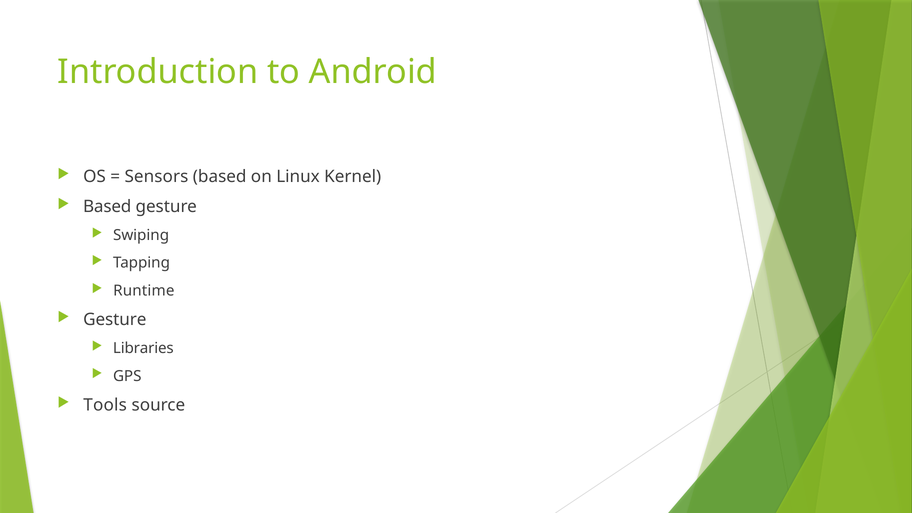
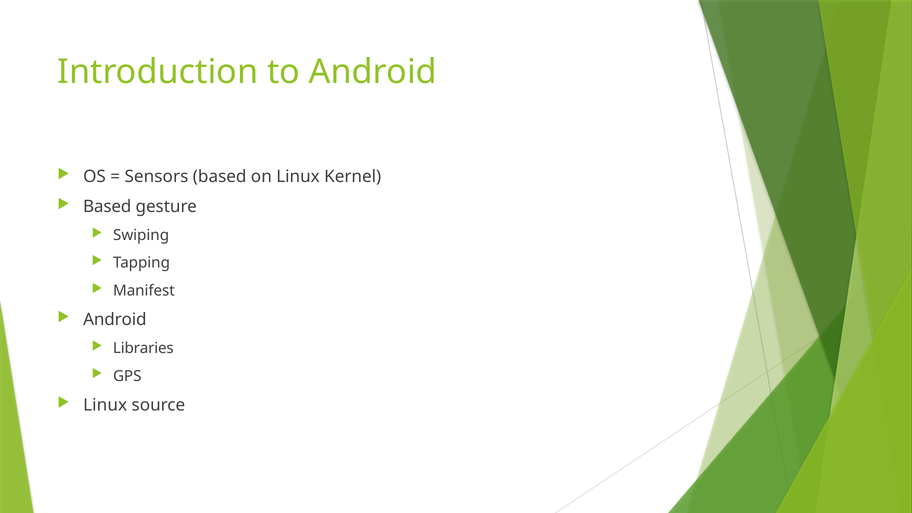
Runtime: Runtime -> Manifest (144, 291)
Gesture: Gesture -> Android (115, 320)
Tools: Tools -> Linux (105, 405)
